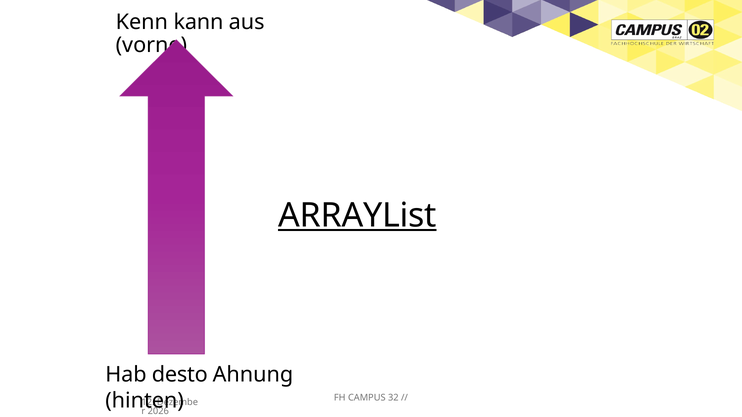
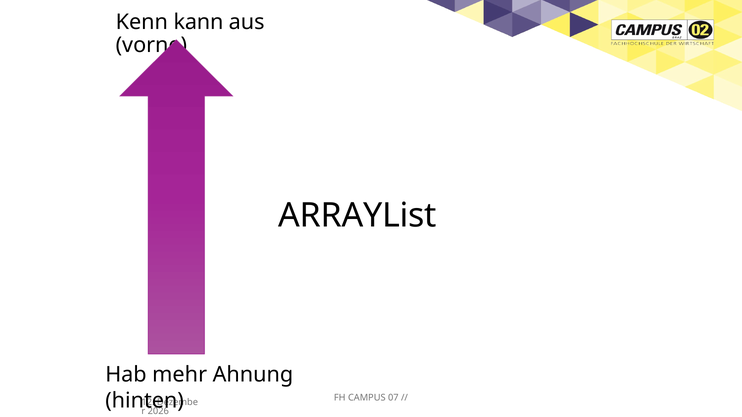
ARRAYList underline: present -> none (357, 216)
desto: desto -> mehr (180, 375)
32: 32 -> 07 (393, 398)
